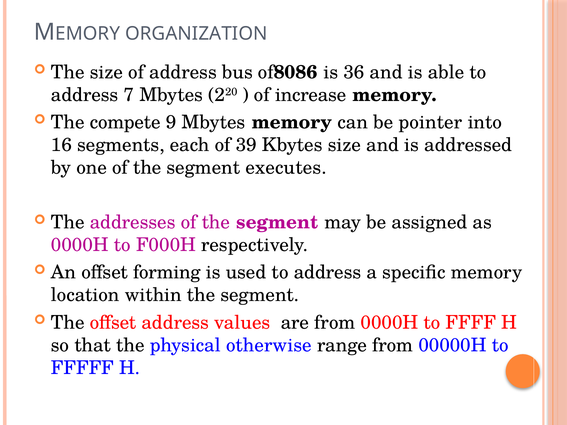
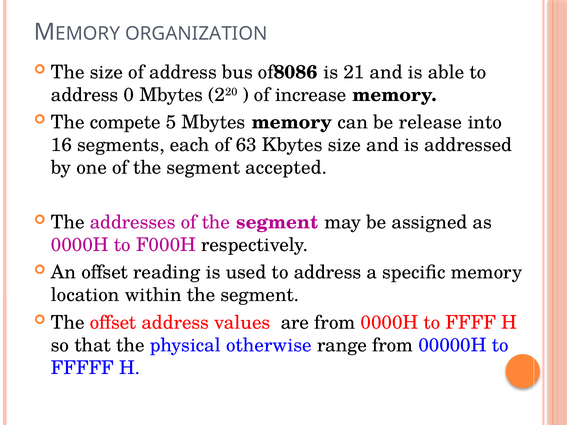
36: 36 -> 21 (354, 72)
7: 7 -> 0 (129, 95)
9: 9 -> 5 (171, 122)
pointer: pointer -> release (430, 122)
39: 39 -> 63 (246, 145)
executes: executes -> accepted (286, 168)
forming: forming -> reading (167, 273)
